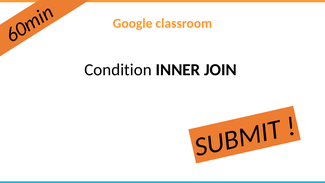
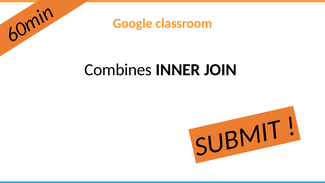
Condition: Condition -> Combines (118, 70)
